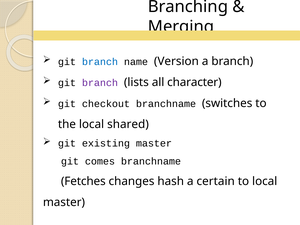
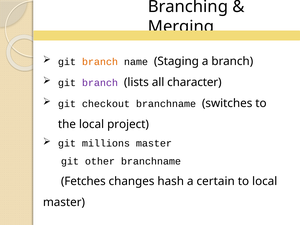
branch colour: blue -> orange (100, 62)
Version: Version -> Staging (176, 61)
shared: shared -> project (128, 124)
existing: existing -> millions (106, 143)
comes: comes -> other (100, 161)
